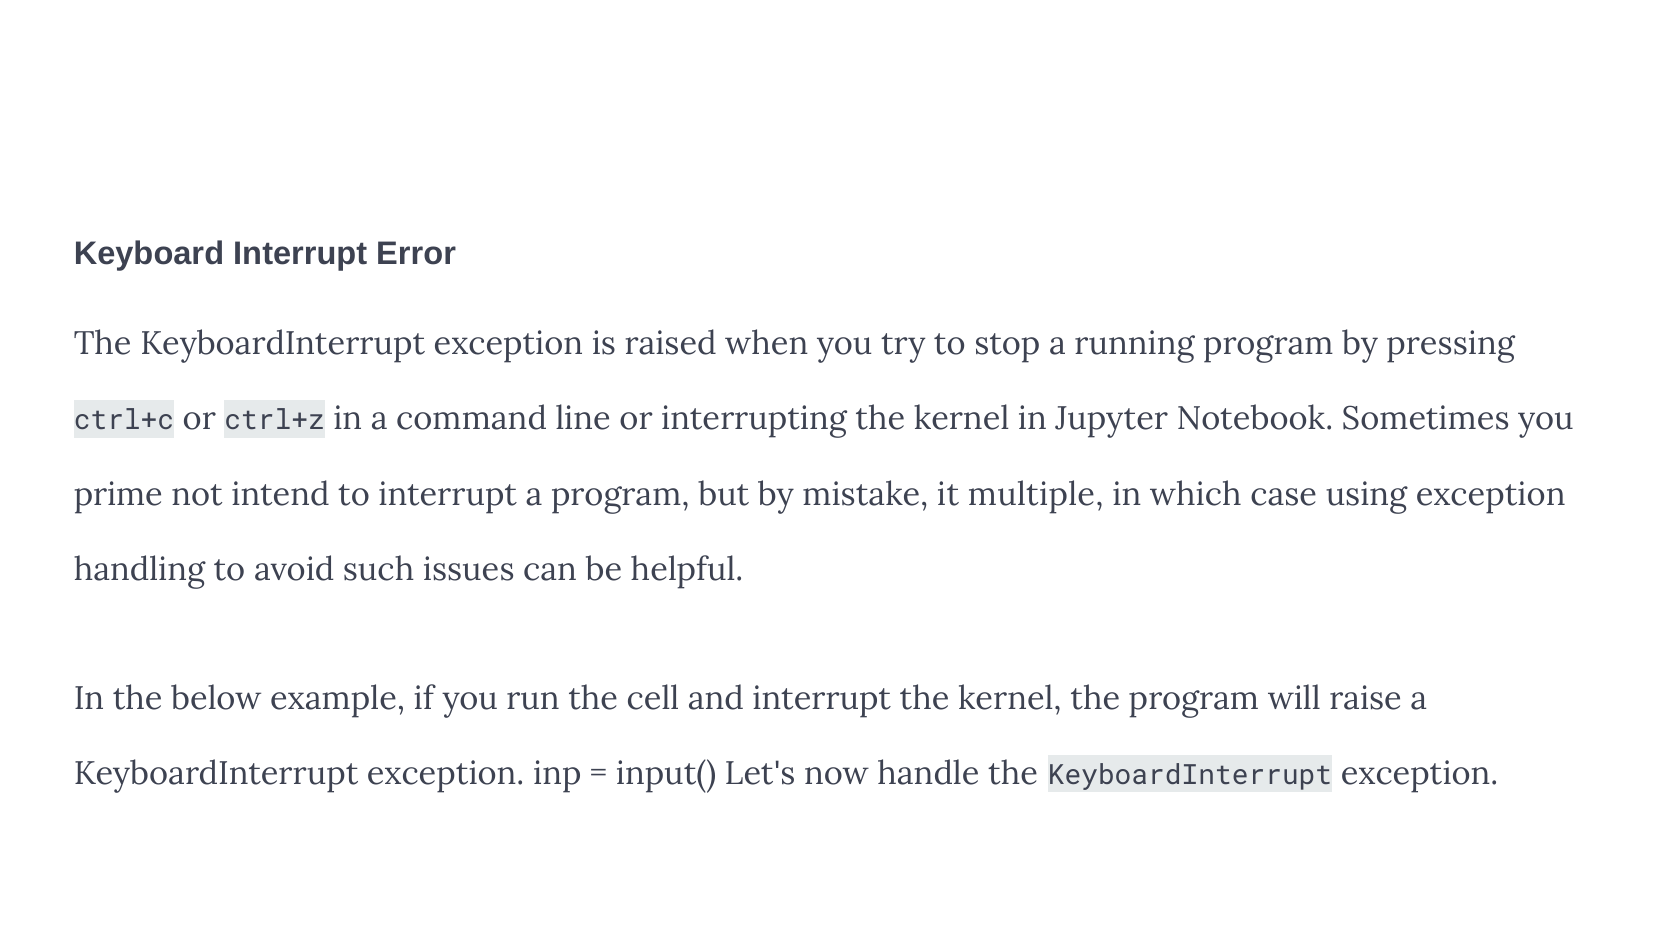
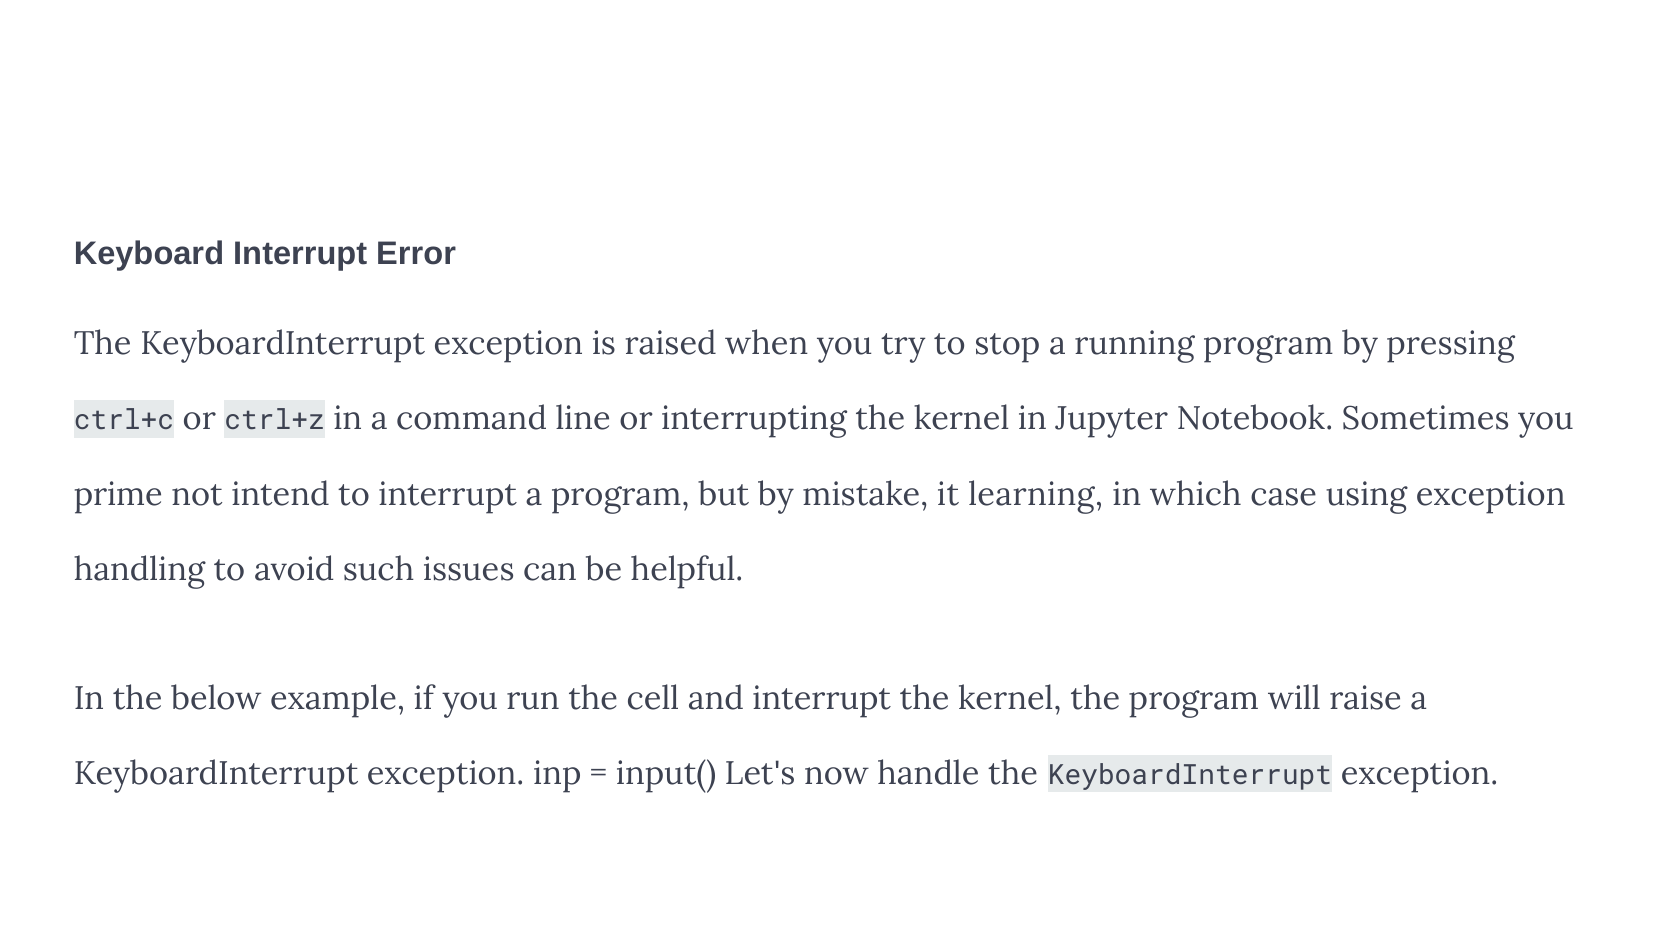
multiple: multiple -> learning (1036, 494)
